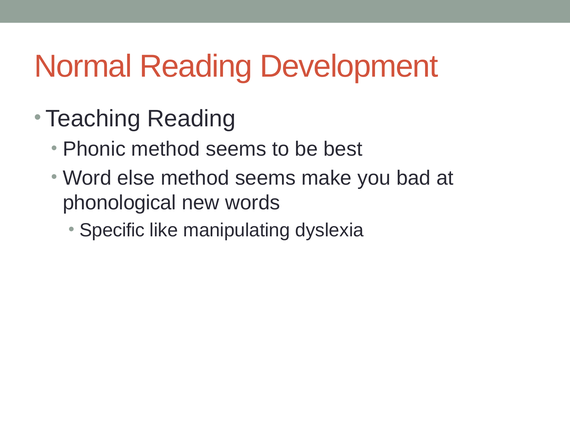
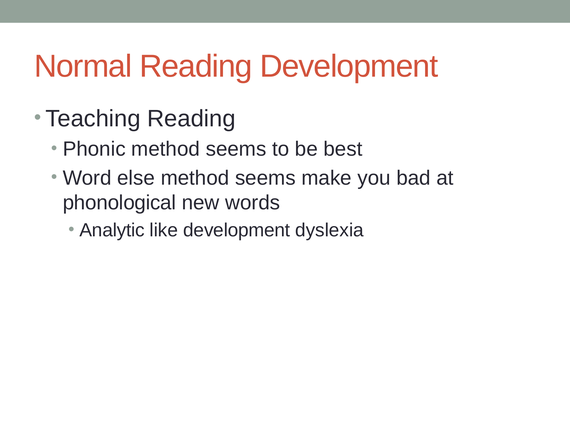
Specific: Specific -> Analytic (112, 230)
like manipulating: manipulating -> development (237, 230)
